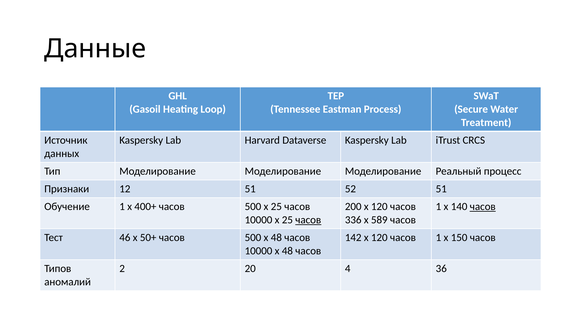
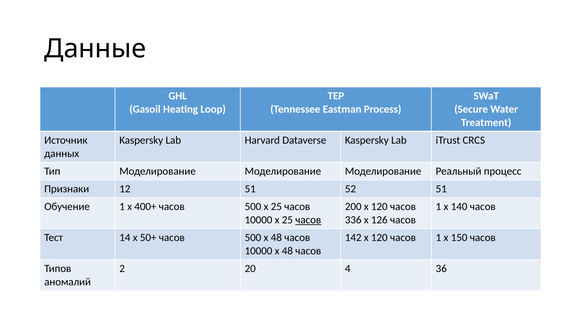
часов underline: present -> none (483, 207)
589: 589 -> 126 (379, 220)
46: 46 -> 14 (125, 237)
